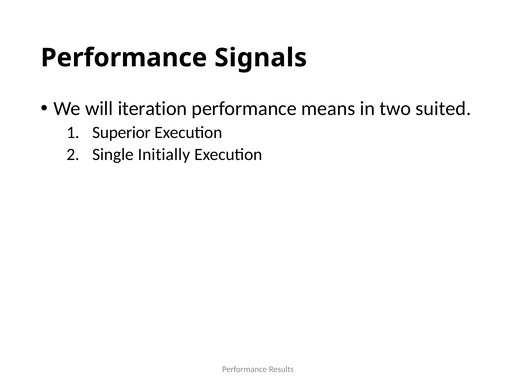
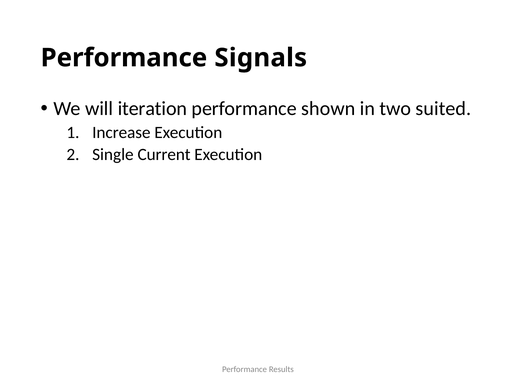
means: means -> shown (328, 109)
Superior: Superior -> Increase (121, 132)
Initially: Initially -> Current (164, 155)
